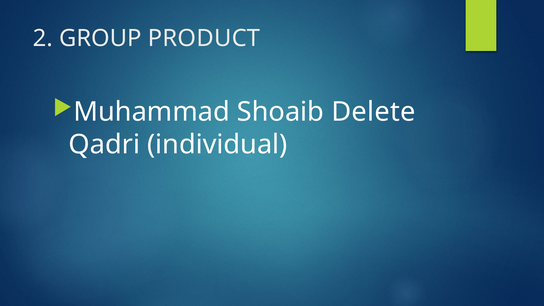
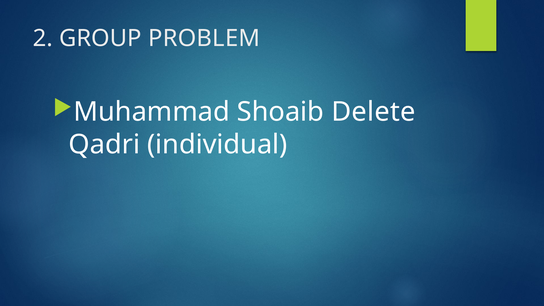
PRODUCT: PRODUCT -> PROBLEM (204, 38)
